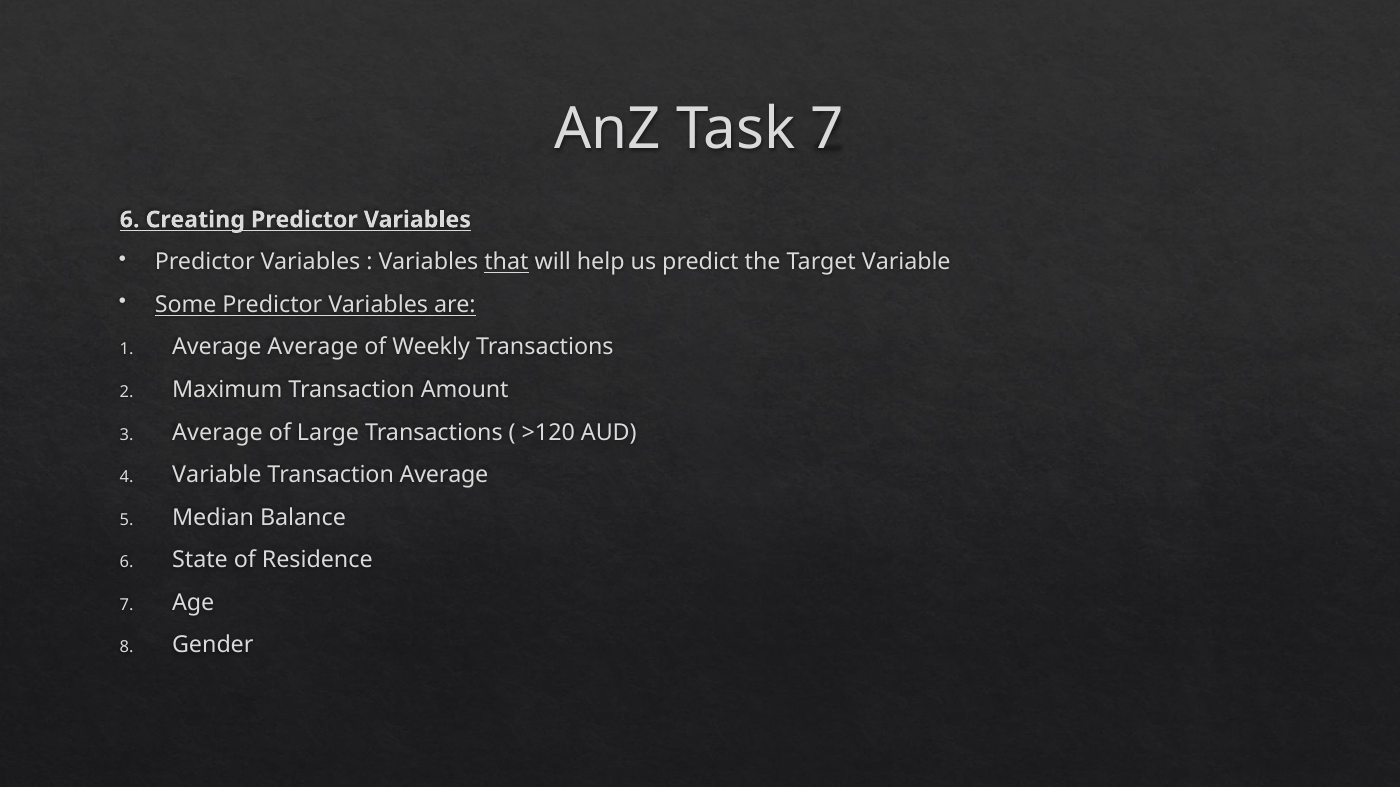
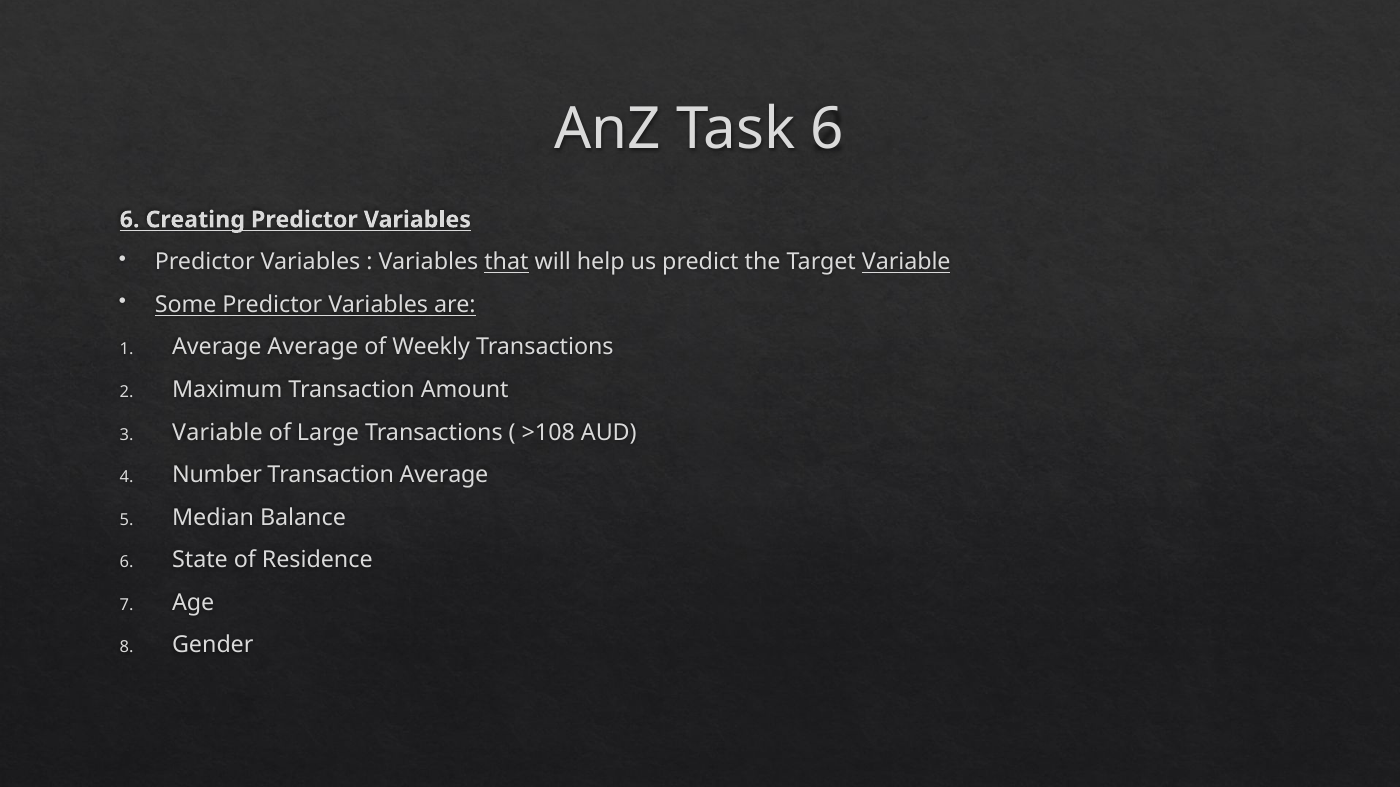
Task 7: 7 -> 6 (827, 130)
Variable underline: none -> present (906, 262)
Average: Average -> Variable (217, 433)
>120: >120 -> >108 (548, 433)
Variable: Variable -> Number (217, 475)
